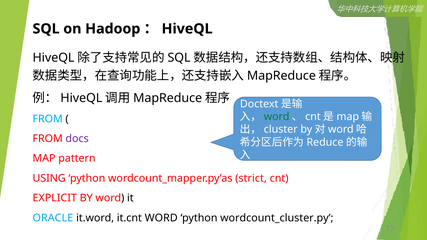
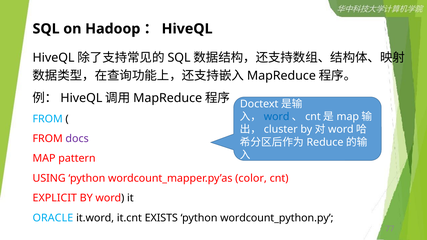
word colour: green -> blue (277, 117)
strict: strict -> color (251, 178)
it.cnt WORD: WORD -> EXISTS (161, 218)
wordcount_cluster.py: wordcount_cluster.py -> wordcount_python.py (277, 218)
